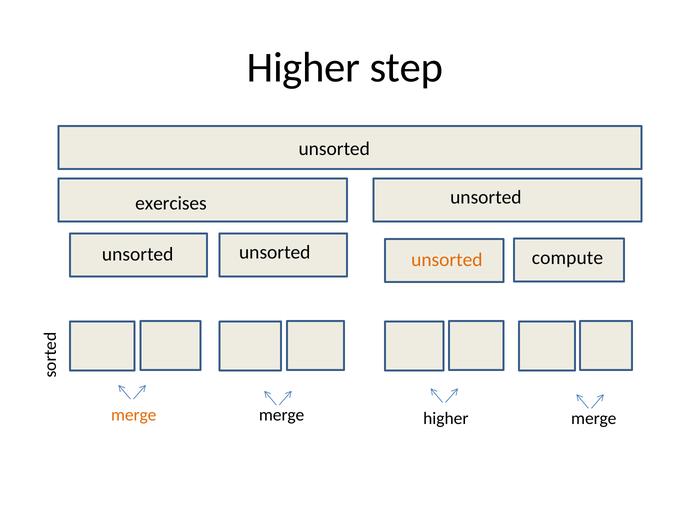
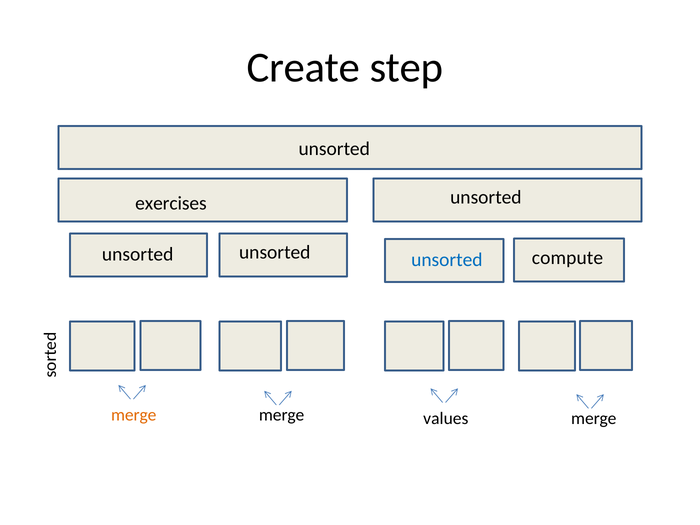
Higher: Higher -> Create (303, 68)
unsorted colour: orange -> blue (447, 260)
merge higher: higher -> values (446, 419)
